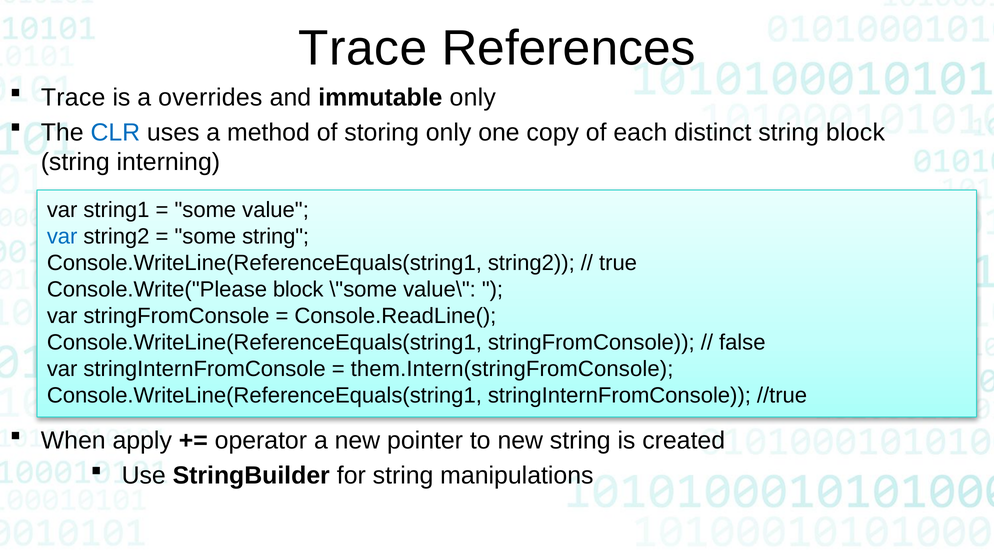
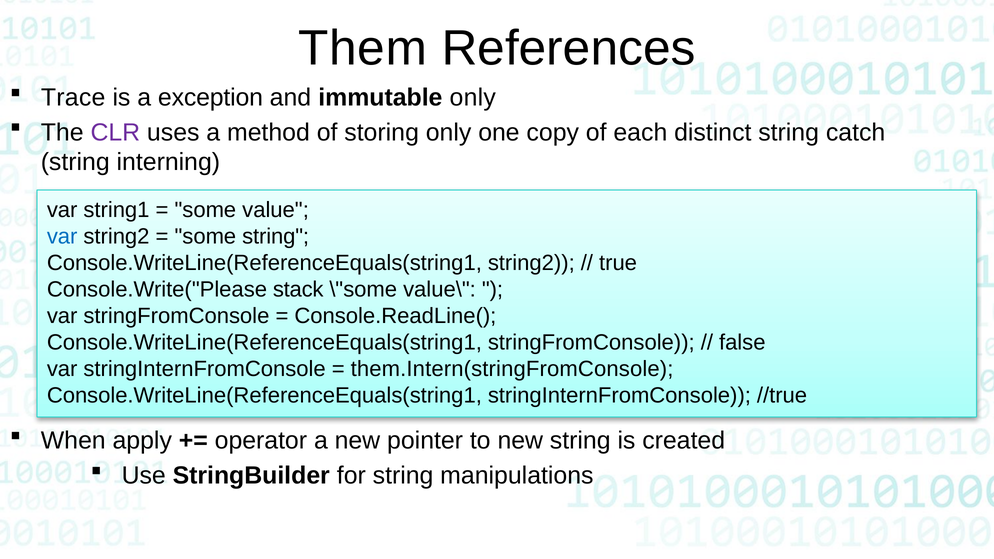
Trace: Trace -> Them (363, 48)
overrides: overrides -> exception (211, 98)
CLR colour: blue -> purple (115, 132)
string block: block -> catch (856, 132)
Console.Write("Please block: block -> stack (298, 289)
